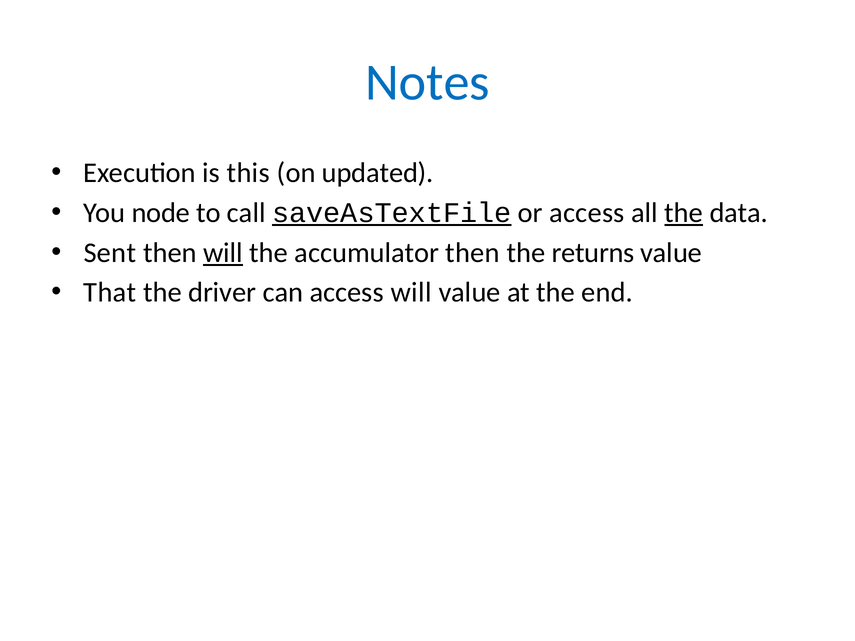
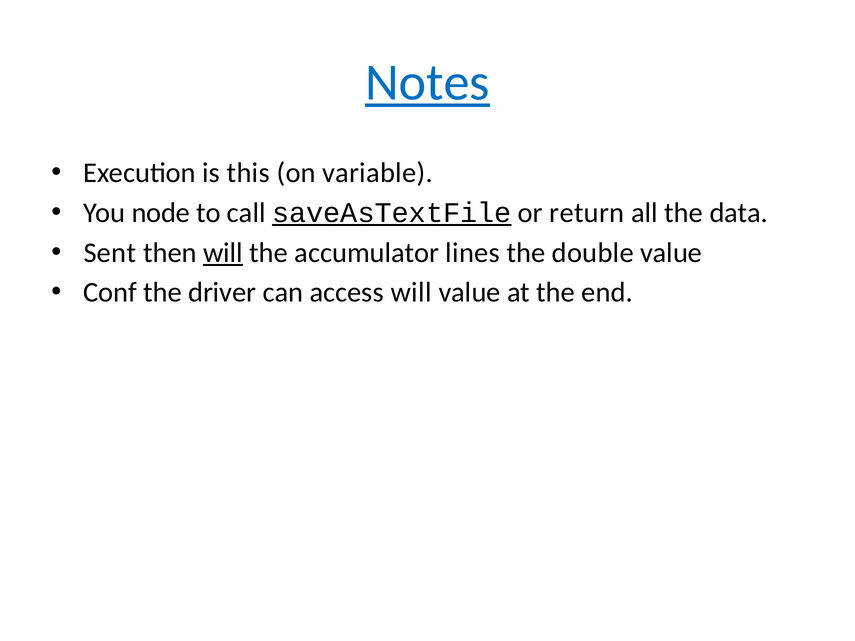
Notes underline: none -> present (428, 83)
updated: updated -> variable (377, 173)
or access: access -> return (587, 213)
the underline: present -> none (684, 213)
accumulator then: then -> lines (473, 253)
returns: returns -> double (593, 253)
That: That -> Conf (110, 293)
